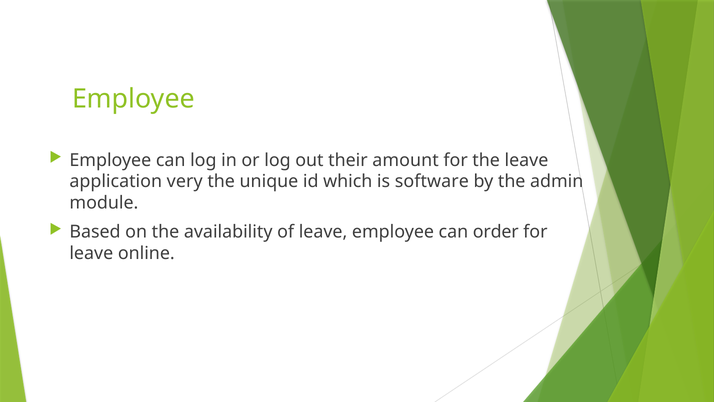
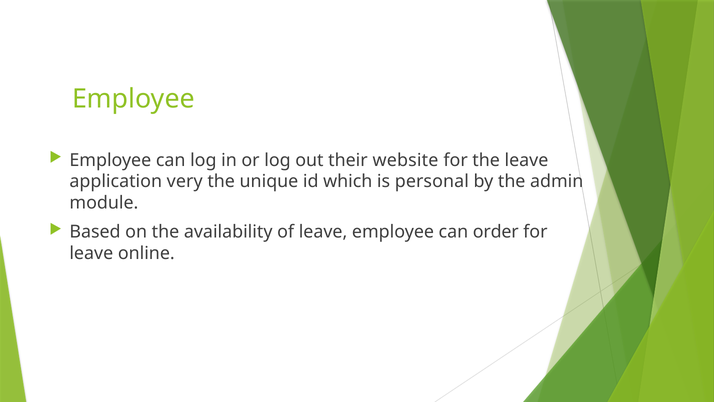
amount: amount -> website (405, 160)
software: software -> personal (432, 181)
